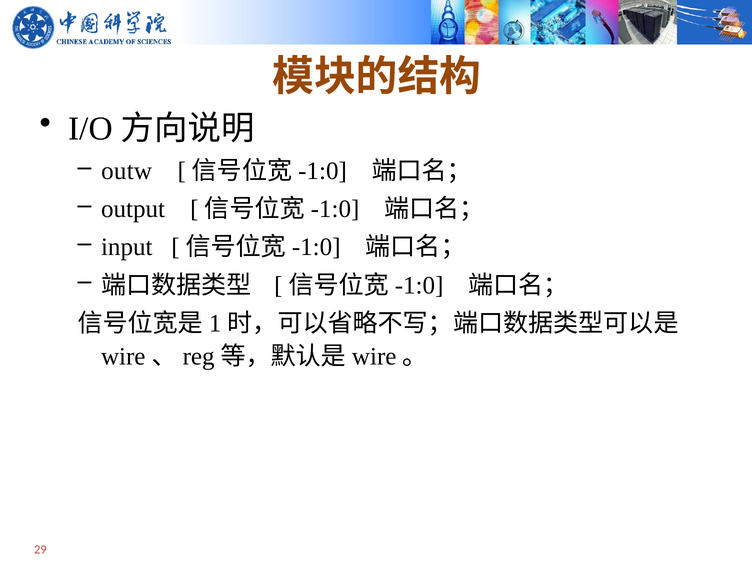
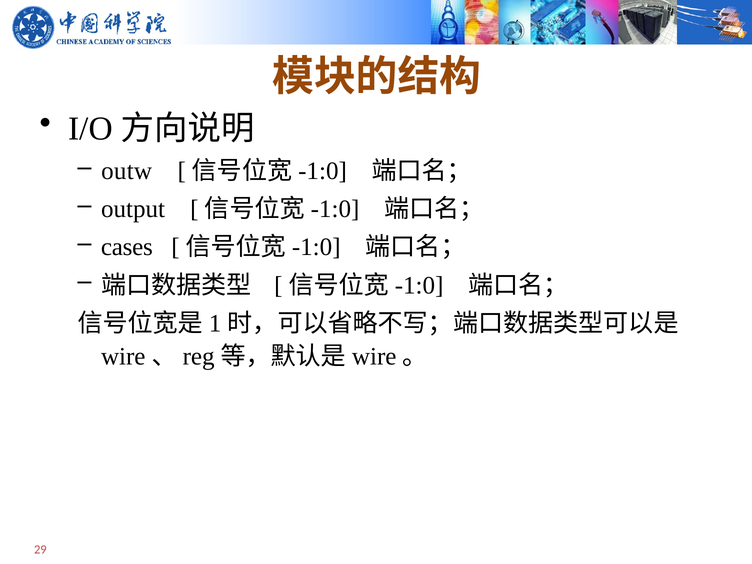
input: input -> cases (127, 247)
